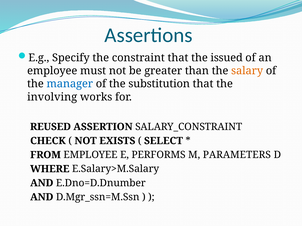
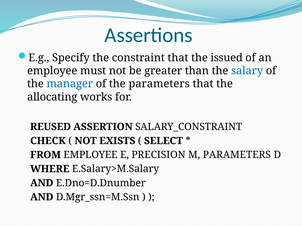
salary colour: orange -> blue (247, 71)
the substitution: substitution -> parameters (159, 84)
involving: involving -> allocating (52, 97)
PERFORMS: PERFORMS -> PRECISION (158, 155)
